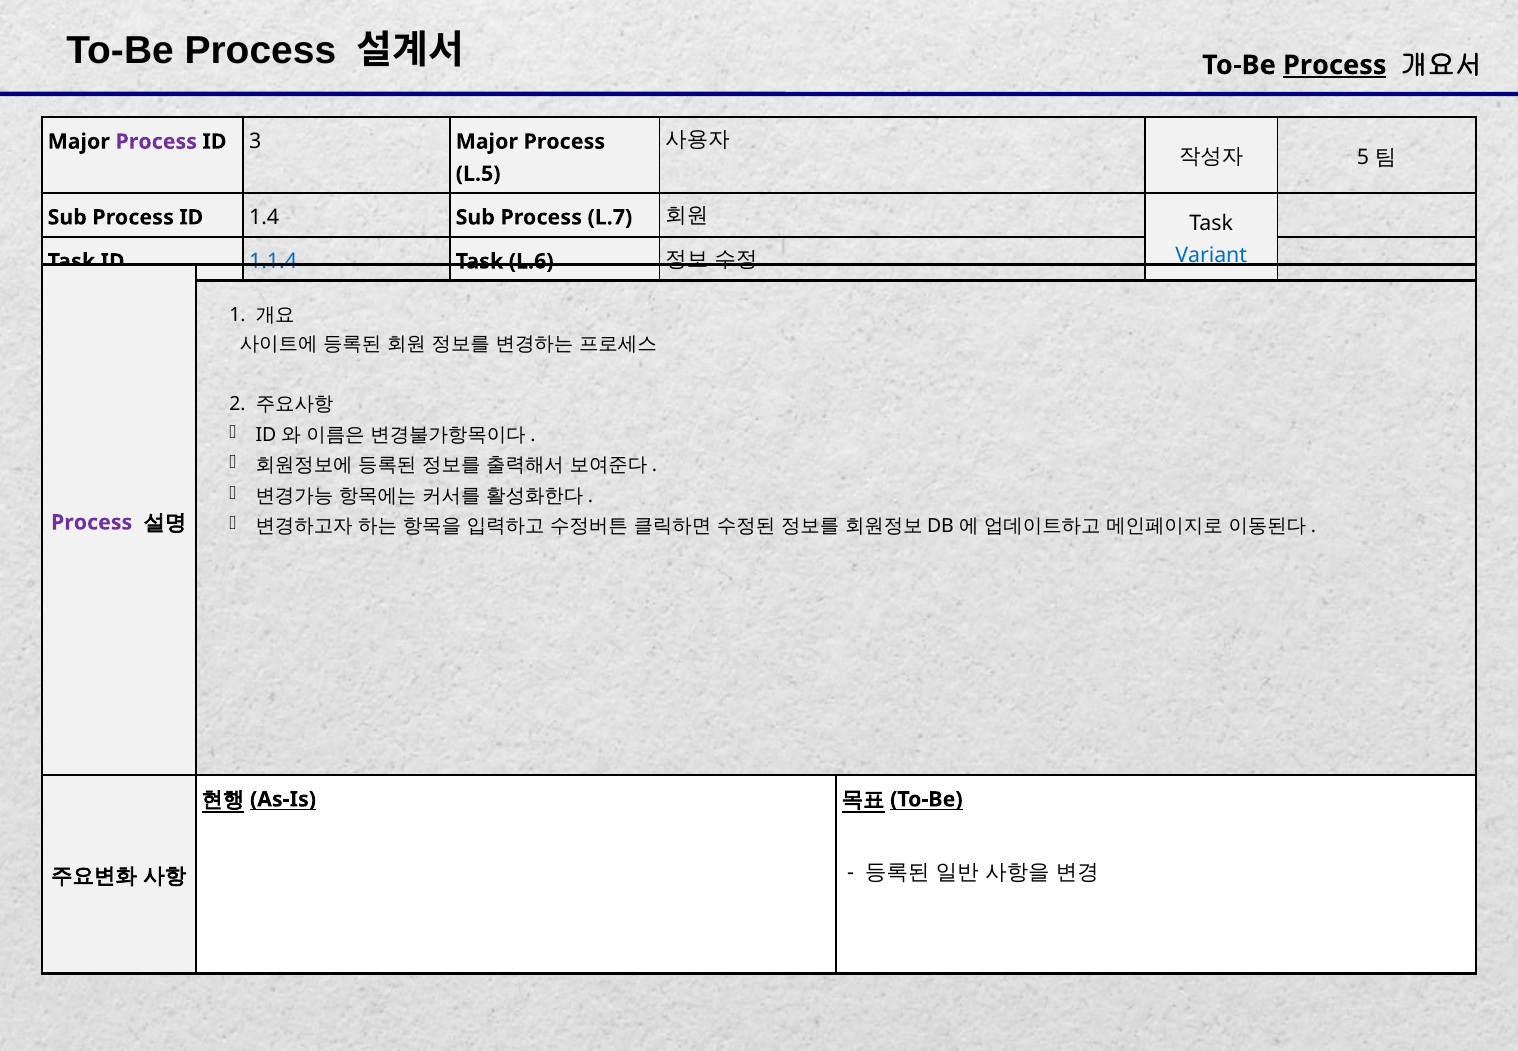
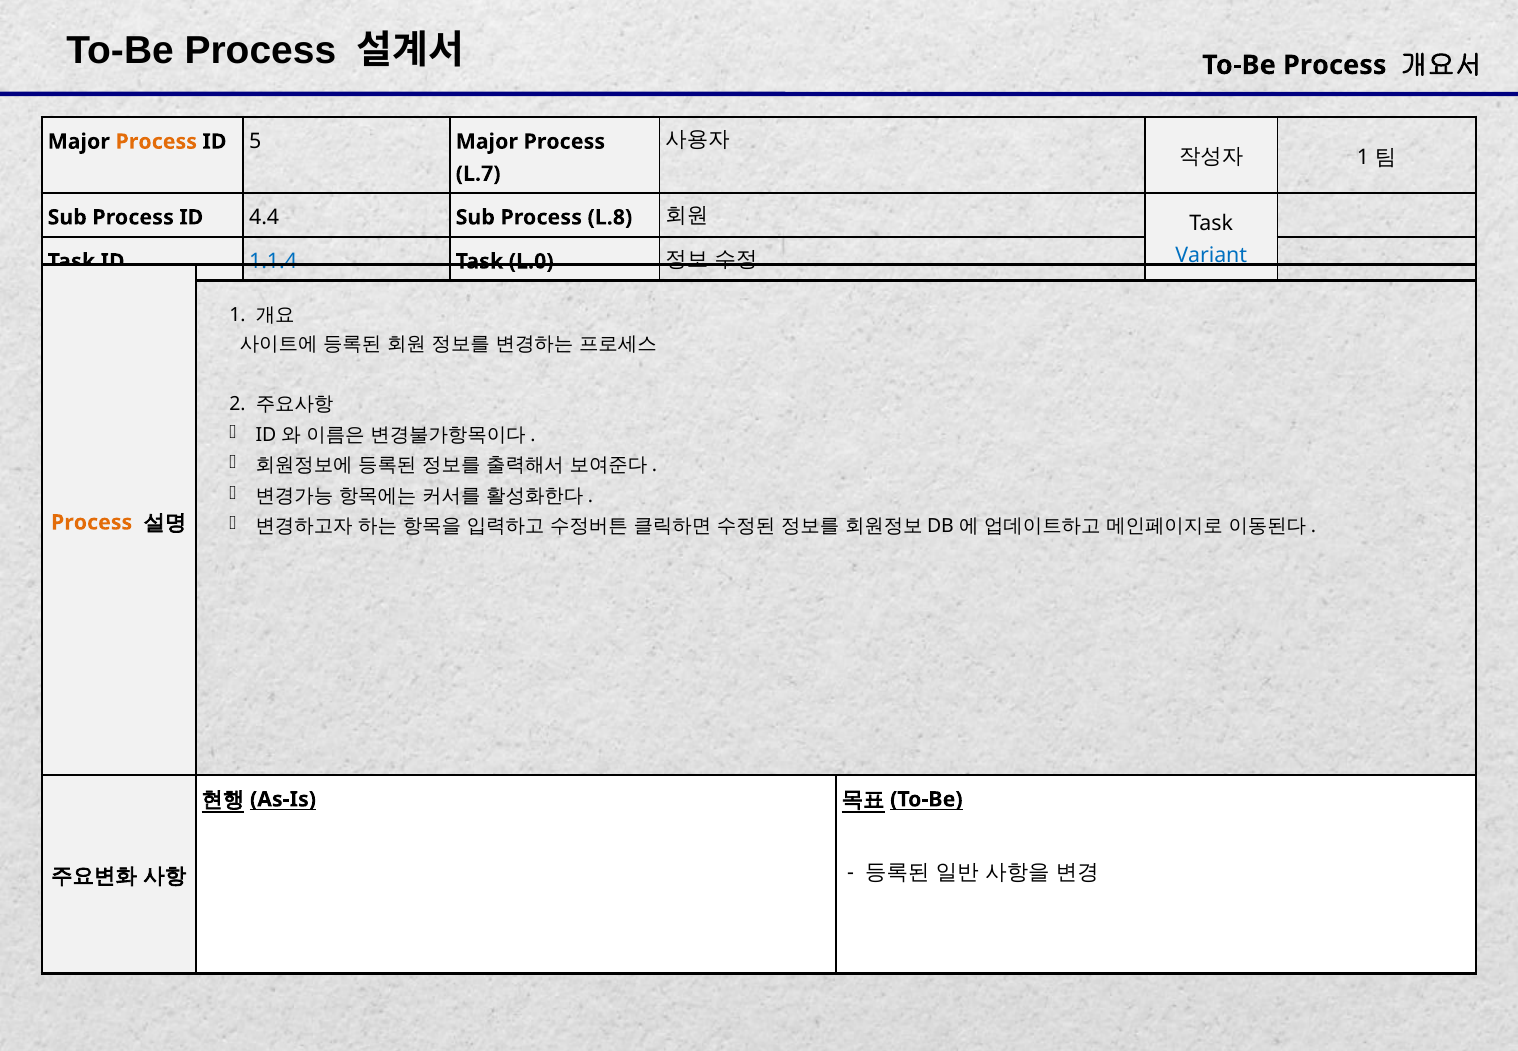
Process underline: present -> none (1335, 65)
Process colour: purple -> orange (156, 142)
3: 3 -> 5 (255, 142)
5: 5 -> 1 (1363, 158)
L.5: L.5 -> L.7 (478, 174)
1.4: 1.4 -> 4.4 (264, 217)
L.7: L.7 -> L.8 (610, 217)
L.6: L.6 -> L.0 (531, 261)
Process colour: purple -> orange (92, 522)
